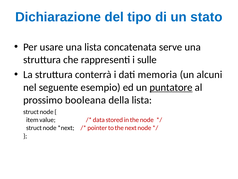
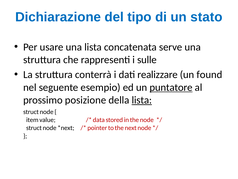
memoria: memoria -> realizzare (158, 74)
alcuni: alcuni -> found (209, 74)
booleana: booleana -> posizione (86, 100)
lista underline: none -> present (142, 100)
